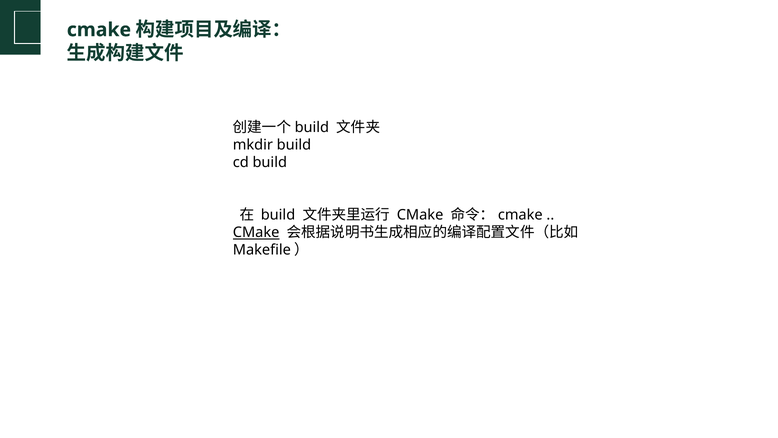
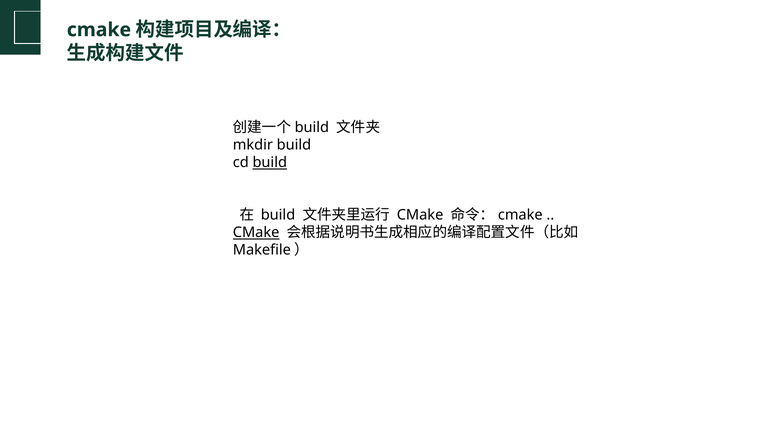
build underline: none -> present (270, 162)
